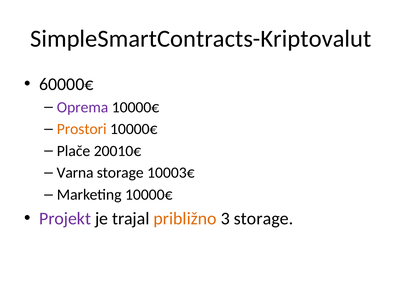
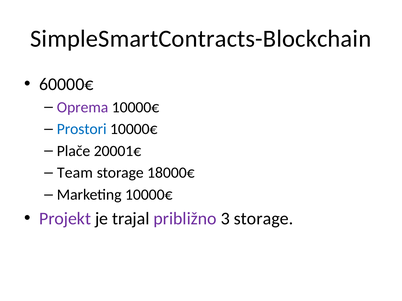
SimpleSmartContracts-Kriptovalut: SimpleSmartContracts-Kriptovalut -> SimpleSmartContracts-Blockchain (201, 39)
Prostori colour: orange -> blue (82, 129)
20010€: 20010€ -> 20001€ (117, 151)
Varna: Varna -> Team (75, 173)
10003€: 10003€ -> 18000€ (171, 173)
približno colour: orange -> purple (185, 219)
